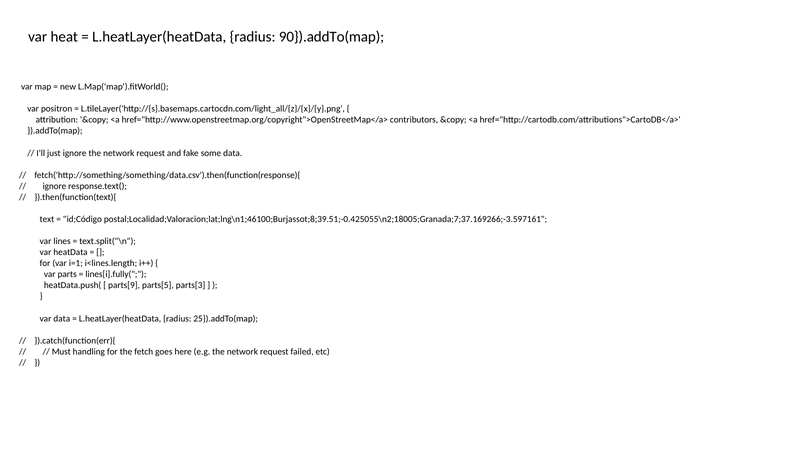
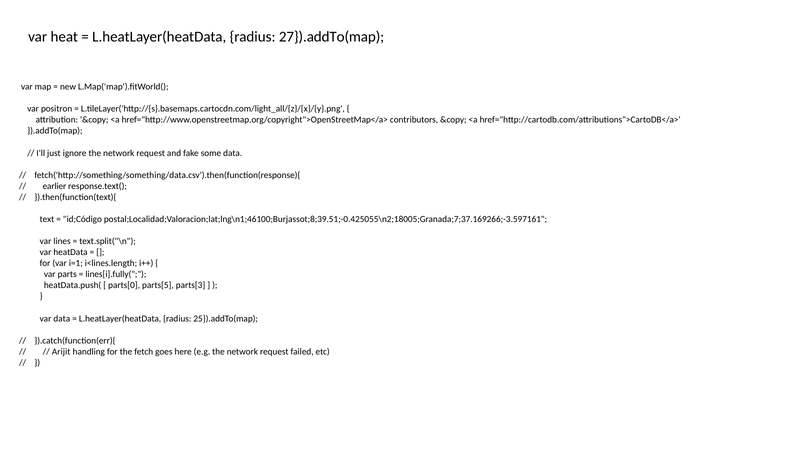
90}).addTo(map: 90}).addTo(map -> 27}).addTo(map (332, 37)
ignore: ignore -> earlier (54, 186)
parts[9: parts[9 -> parts[0 (124, 285)
Must: Must -> Arijit (61, 351)
